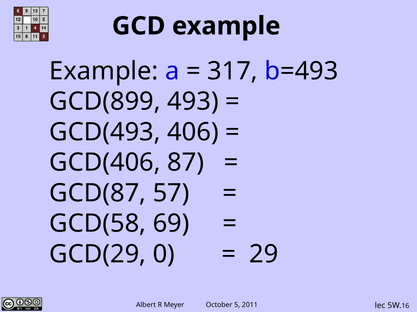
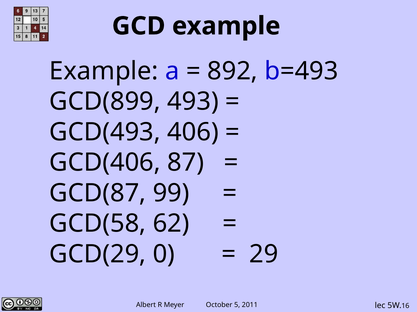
317: 317 -> 892 (232, 71)
57: 57 -> 99 (171, 194)
69: 69 -> 62 (171, 224)
